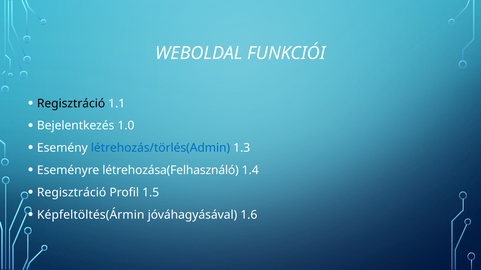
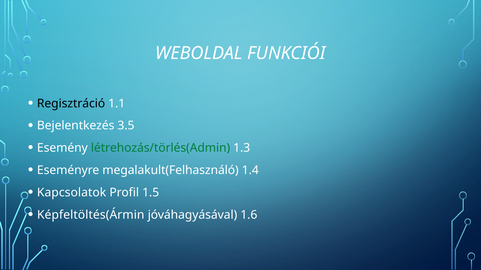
1.0: 1.0 -> 3.5 (126, 126)
létrehozás/törlés(Admin colour: blue -> green (161, 148)
létrehozása(Felhasználó: létrehozása(Felhasználó -> megalakult(Felhasználó (171, 171)
Regisztráció: Regisztráció -> Kapcsolatok (72, 193)
